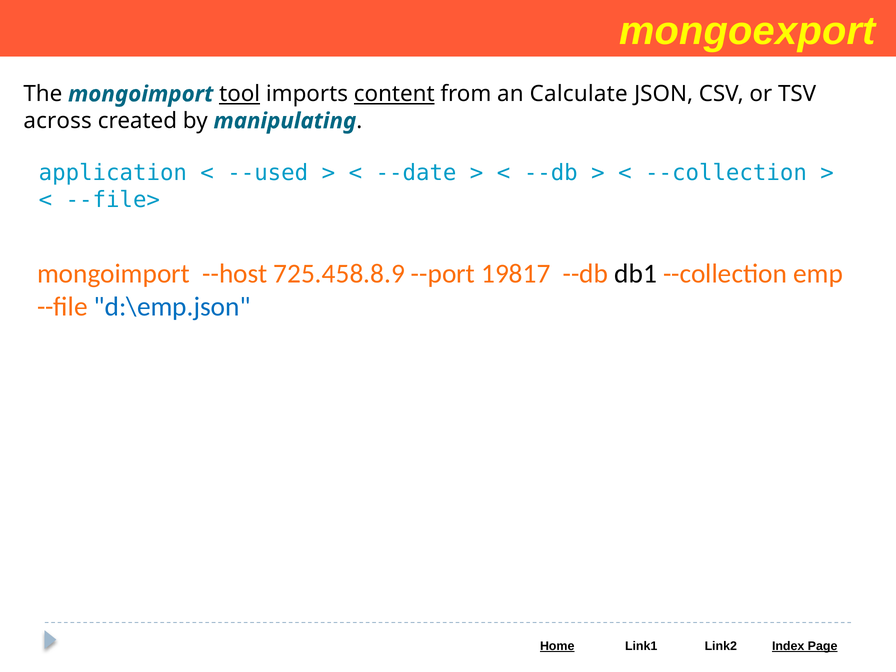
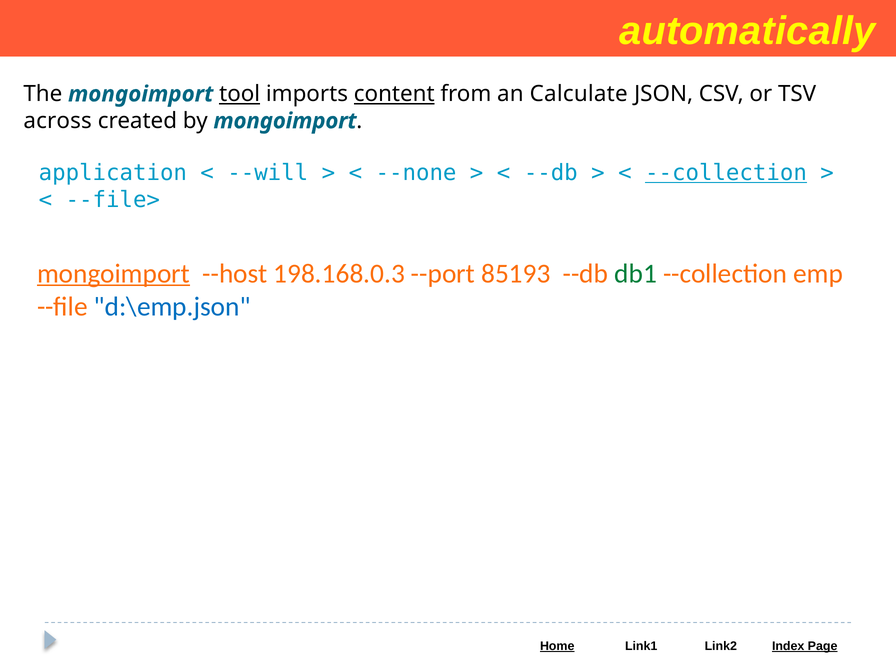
mongoexport: mongoexport -> automatically (747, 31)
by manipulating: manipulating -> mongoimport (285, 121)
--used: --used -> --will (268, 173)
--date: --date -> --none (416, 173)
--collection underline: none -> present (726, 173)
mongoimport underline: none -> present (114, 274)
725.458.8.9: 725.458.8.9 -> 198.168.0.3 (339, 274)
19817: 19817 -> 85193 (516, 274)
db1 colour: black -> green (636, 274)
